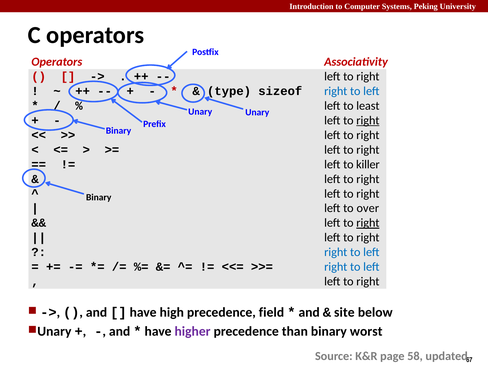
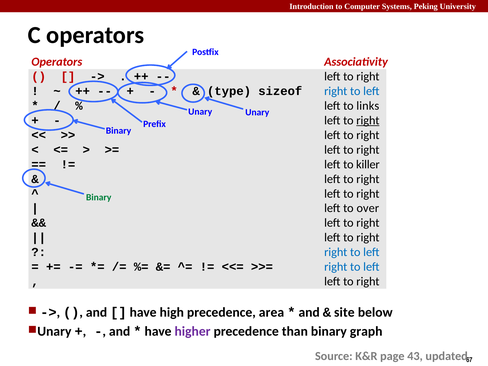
least: least -> links (368, 106)
Binary colour: black -> green (99, 197)
right underline: present -> none (368, 223)
field: field -> area (271, 312)
worst: worst -> graph (366, 331)
58: 58 -> 43 (415, 356)
